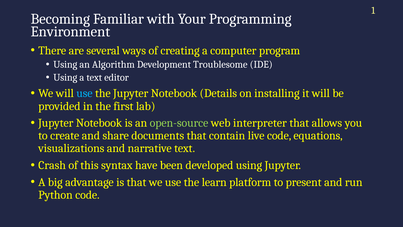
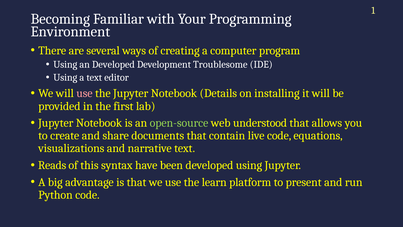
an Algorithm: Algorithm -> Developed (113, 64)
use colour: light blue -> pink (84, 93)
interpreter: interpreter -> understood (260, 123)
Crash: Crash -> Reads (52, 165)
